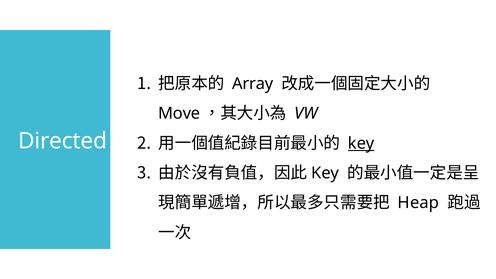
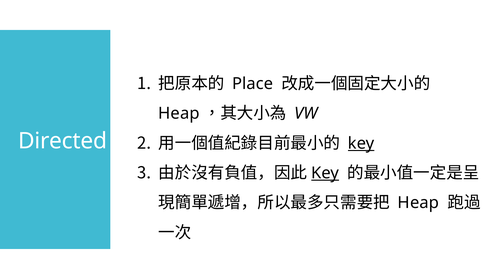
Array: Array -> Place (253, 84)
Move: Move -> Heap (179, 114)
Key underline: none -> present (325, 173)
